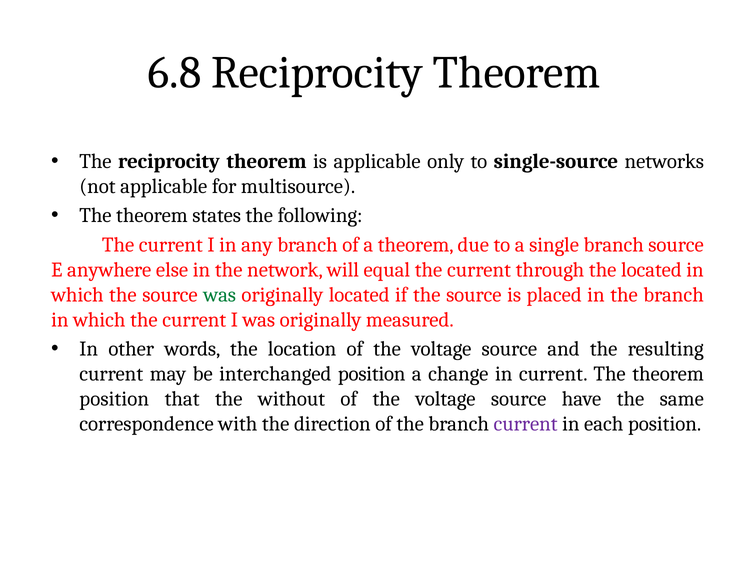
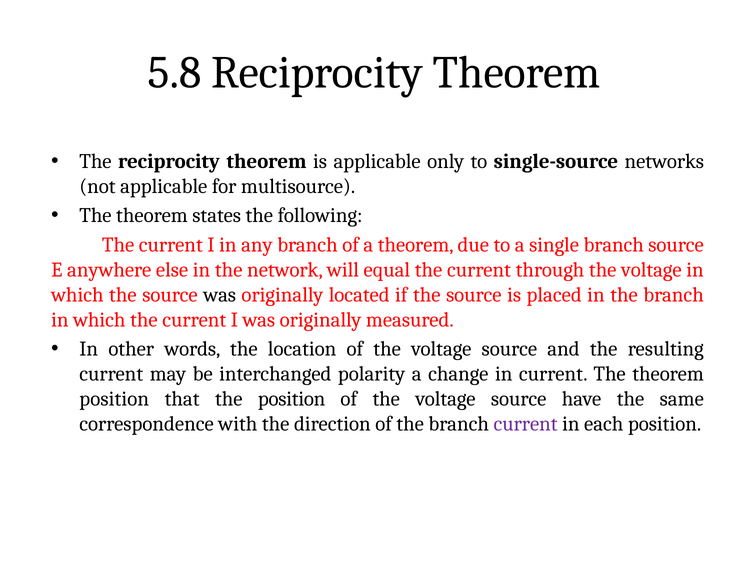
6.8: 6.8 -> 5.8 (175, 73)
through the located: located -> voltage (651, 270)
was colour: green -> black (220, 295)
interchanged position: position -> polarity (372, 374)
the without: without -> position (292, 399)
